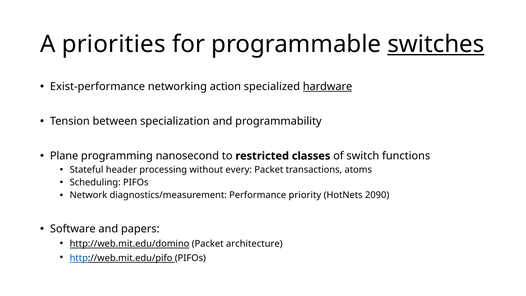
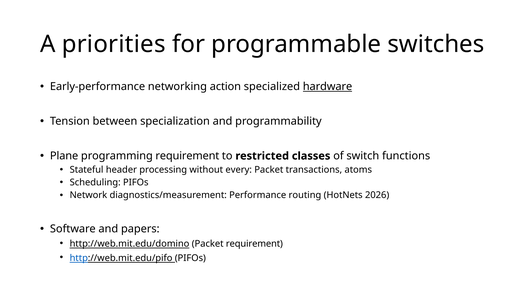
switches underline: present -> none (436, 44)
Exist-performance: Exist-performance -> Early-performance (98, 87)
programming nanosecond: nanosecond -> requirement (187, 156)
priority: priority -> routing (305, 195)
2090: 2090 -> 2026 (377, 195)
Packet architecture: architecture -> requirement (254, 244)
